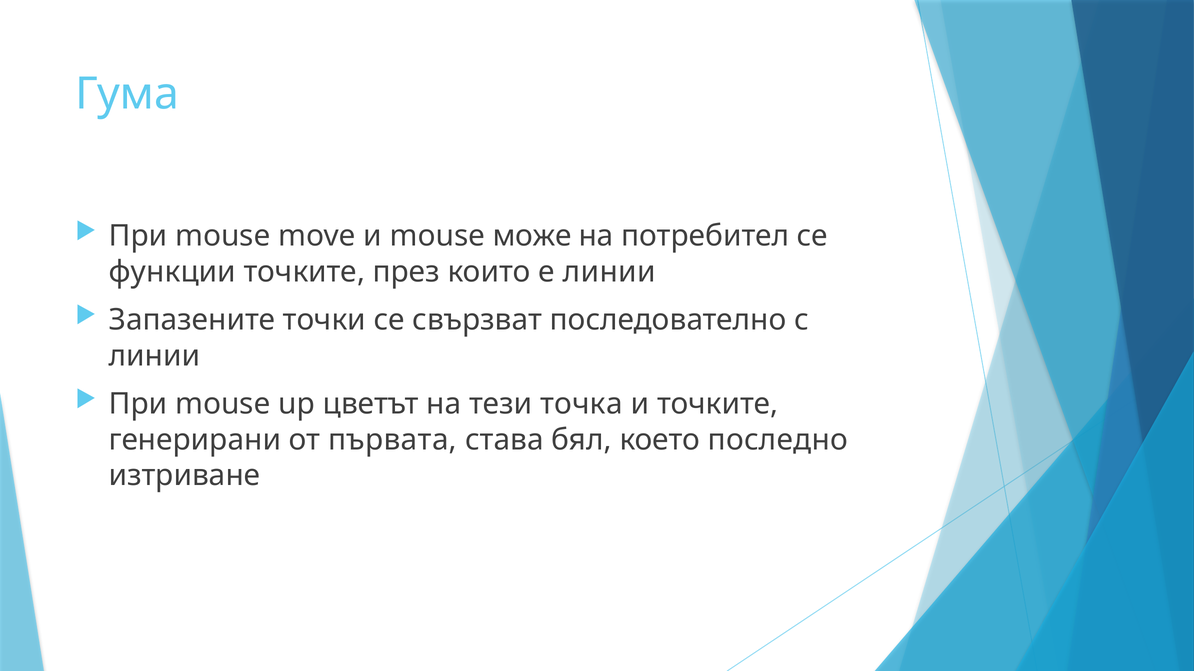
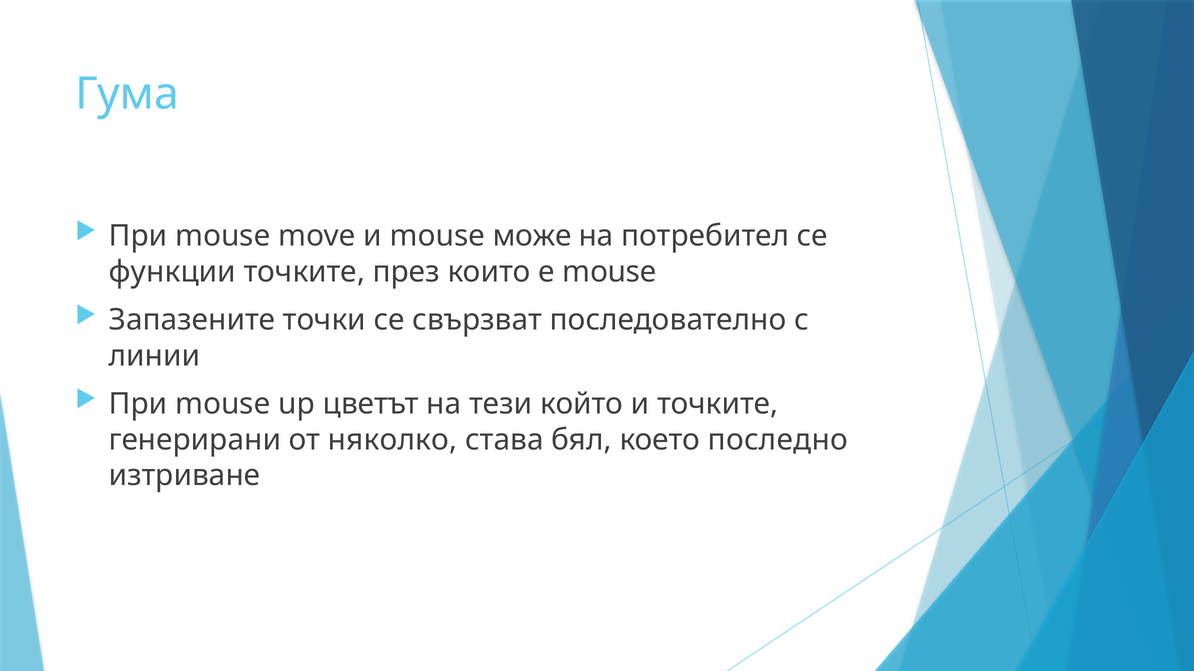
е линии: линии -> mouse (610, 272)
точка: точка -> който (582, 404)
първата: първата -> няколко (393, 440)
